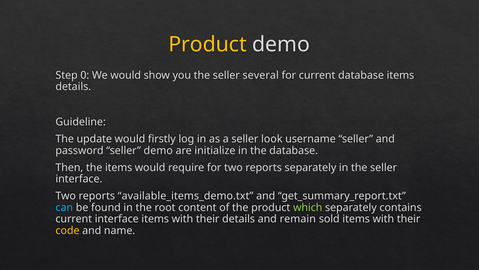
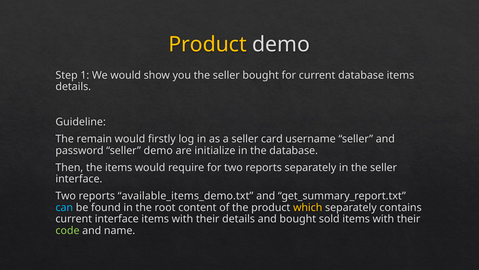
0: 0 -> 1 (85, 75)
seller several: several -> bought (261, 75)
update: update -> remain (94, 139)
look: look -> card (272, 139)
which colour: light green -> yellow (308, 207)
and remain: remain -> bought (298, 219)
code colour: yellow -> light green (67, 230)
